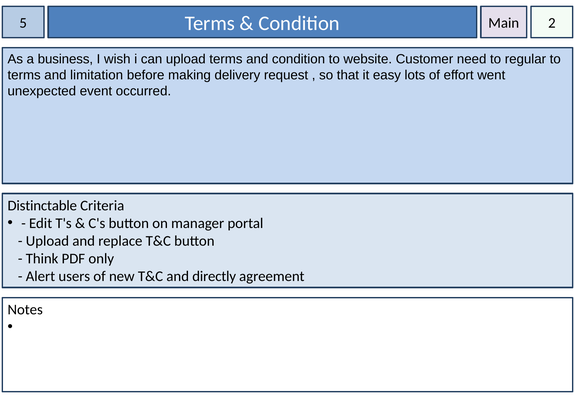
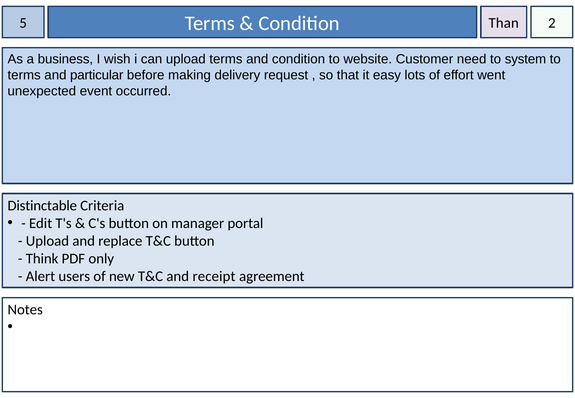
Main: Main -> Than (504, 23)
regular: regular -> system (525, 59)
limitation: limitation -> particular (97, 75)
directly: directly -> receipt (214, 276)
